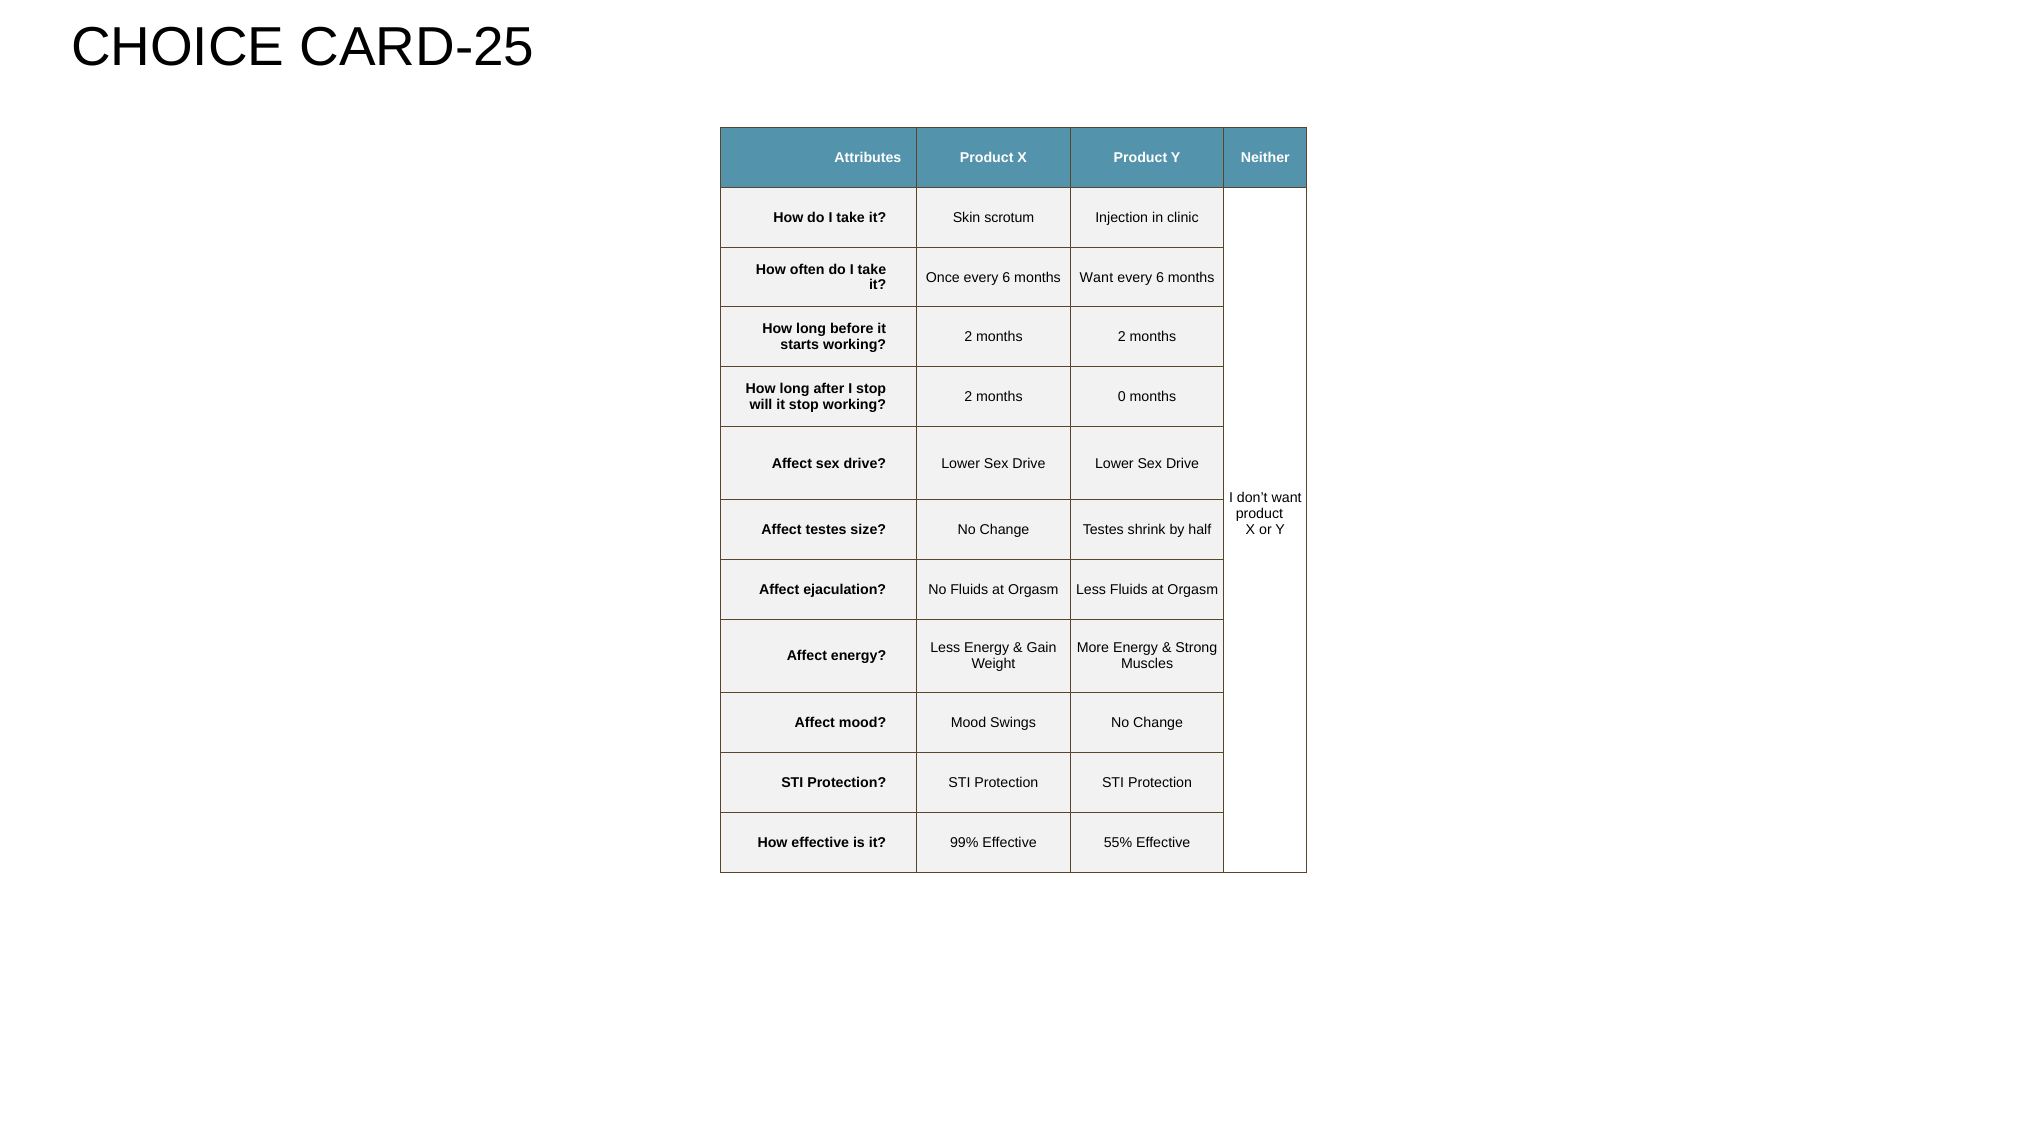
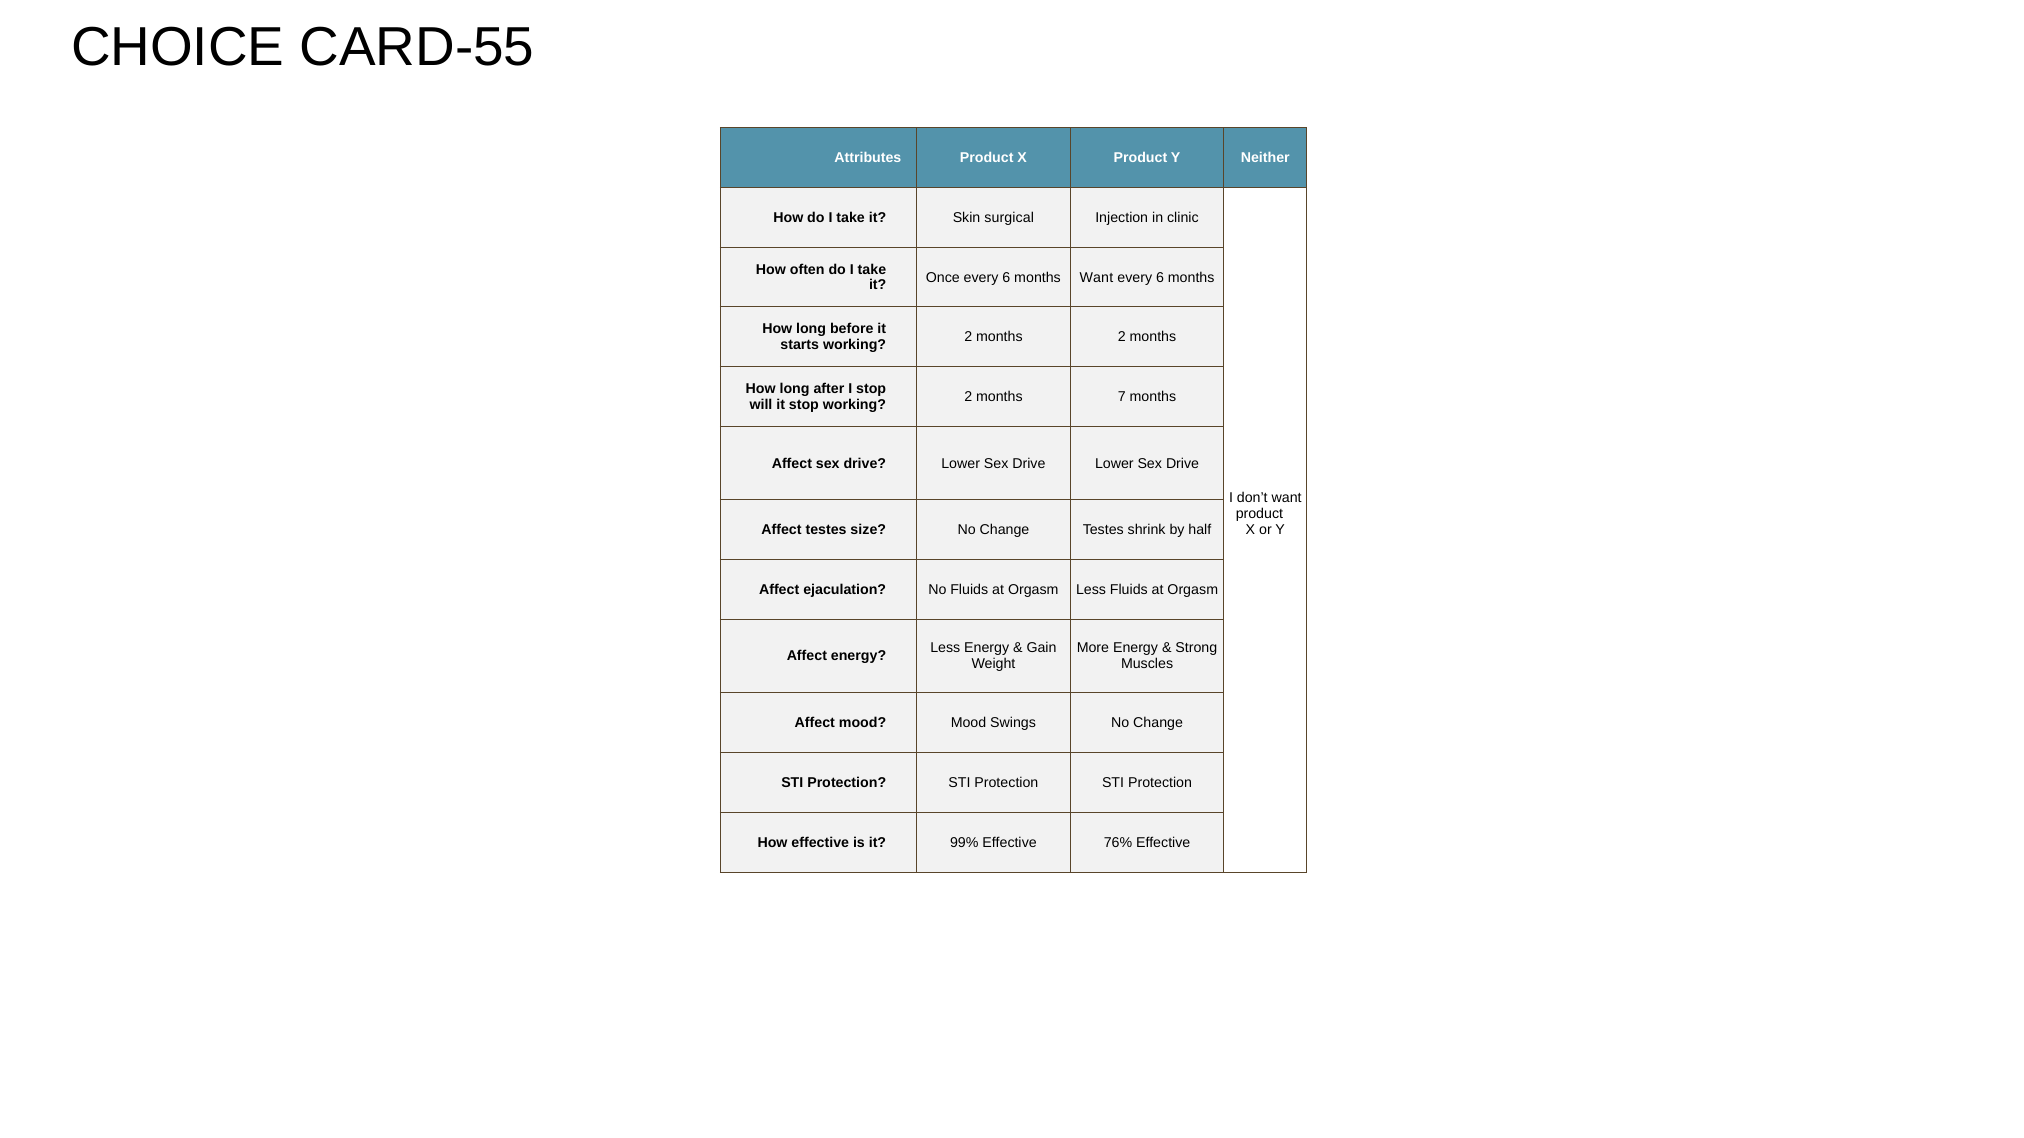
CARD-25: CARD-25 -> CARD-55 (417, 47)
scrotum: scrotum -> surgical (1009, 218)
0: 0 -> 7 (1122, 397)
55%: 55% -> 76% (1118, 843)
